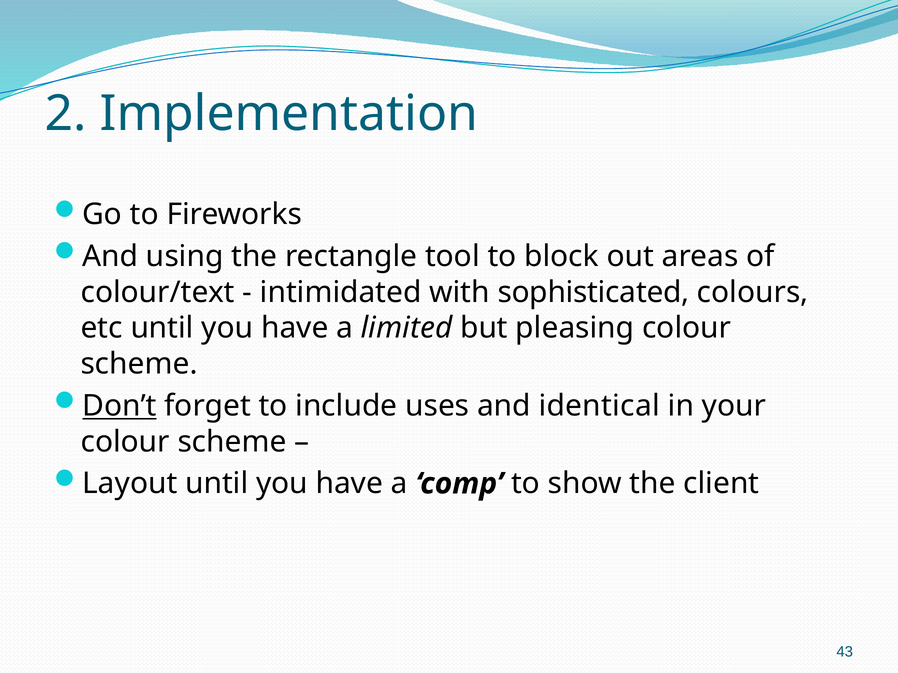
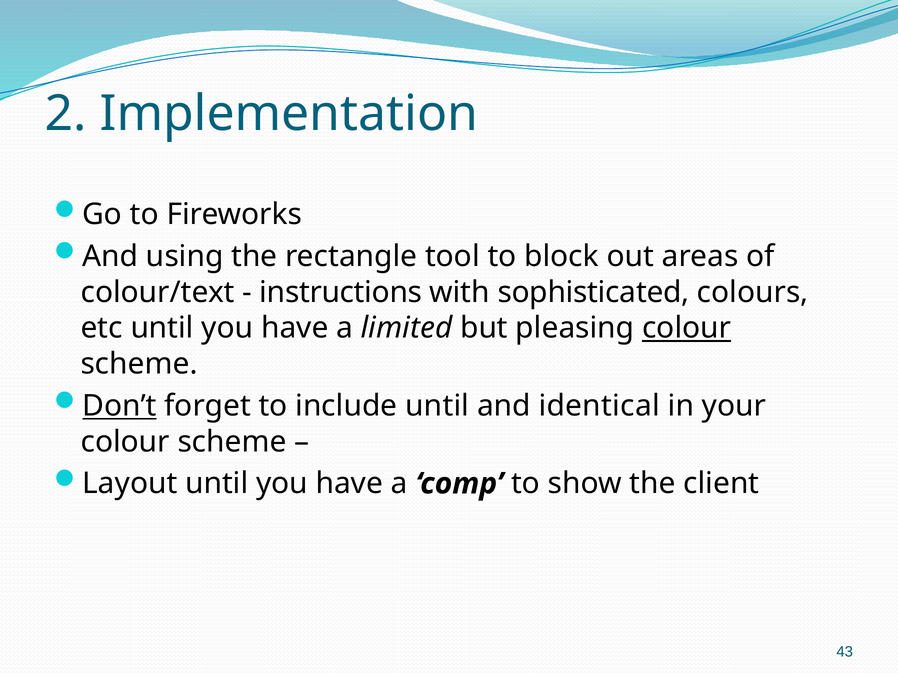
intimidated: intimidated -> instructions (341, 292)
colour underline: none -> present (687, 328)
include uses: uses -> until (437, 406)
